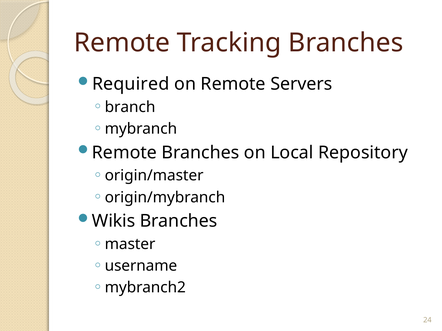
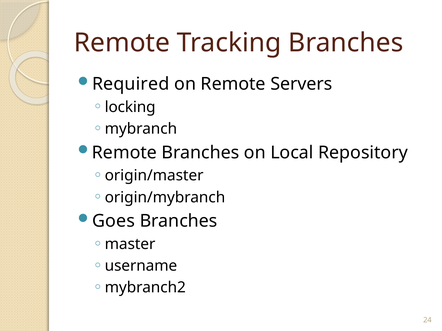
branch: branch -> locking (130, 107)
Wikis: Wikis -> Goes (113, 221)
